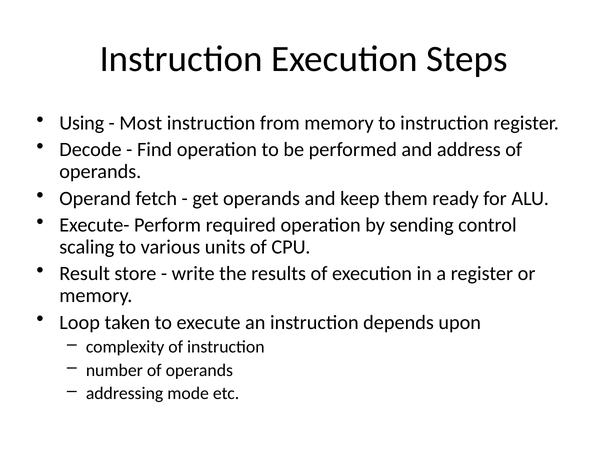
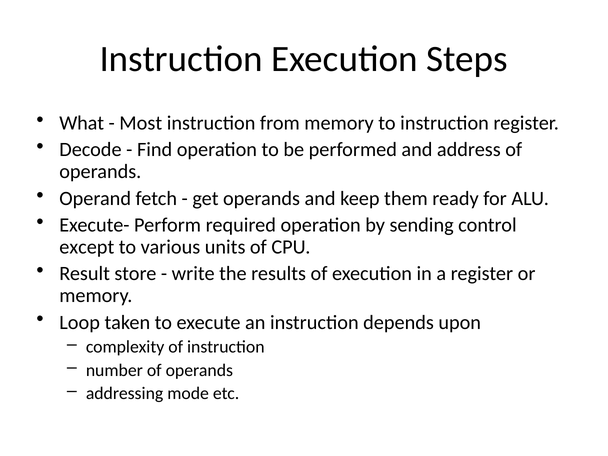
Using: Using -> What (82, 123)
scaling: scaling -> except (87, 247)
